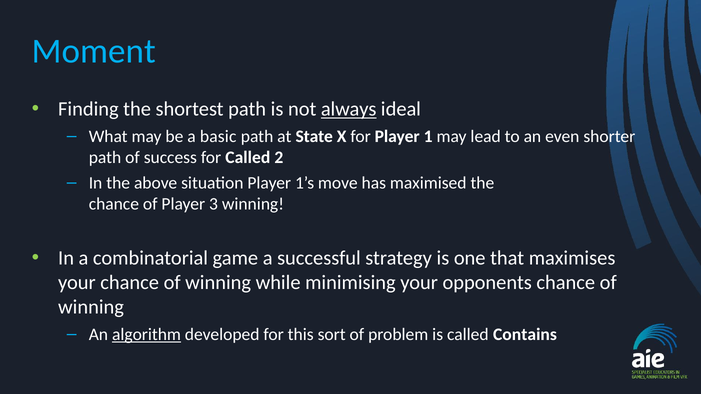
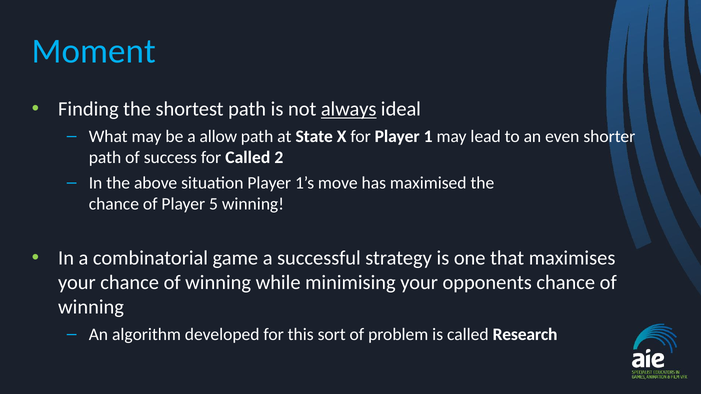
basic: basic -> allow (218, 136)
3: 3 -> 5 (214, 204)
algorithm underline: present -> none (146, 335)
Contains: Contains -> Research (525, 335)
